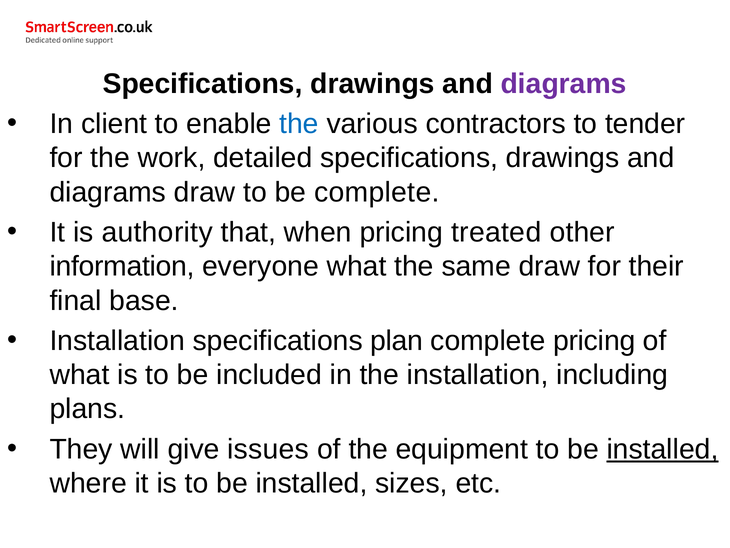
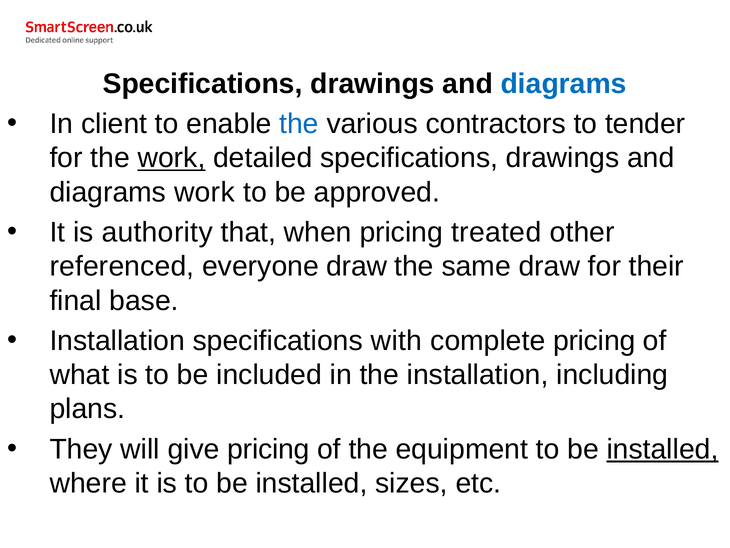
diagrams colour: purple -> blue (564, 84)
work underline: none -> present (172, 158)
diagrams draw: draw -> work (205, 192)
be complete: complete -> approved (377, 192)
information: information -> referenced (122, 266)
everyone what: what -> draw (357, 266)
plan: plan -> with (396, 341)
give issues: issues -> pricing (268, 449)
